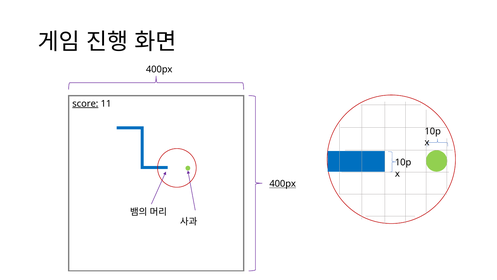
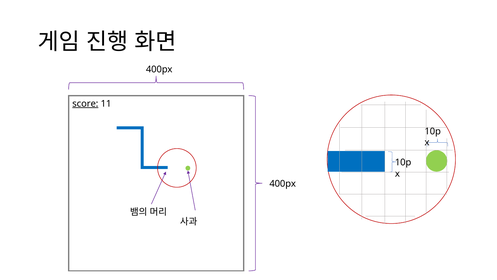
400px underline: present -> none (283, 184)
